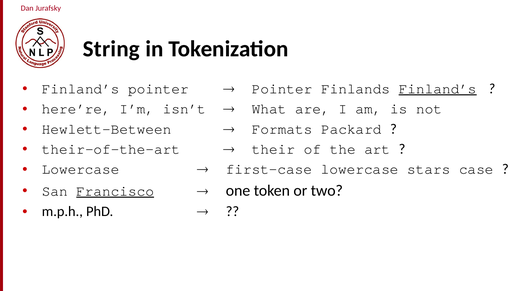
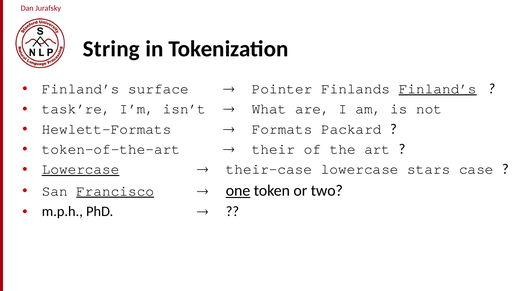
Finland’s pointer: pointer -> surface (158, 89)
here’re: here’re -> task’re (76, 109)
Hewlett-Between: Hewlett-Between -> Hewlett-Formats (107, 129)
their-of-the-art: their-of-the-art -> token-of-the-art (111, 149)
Lowercase underline: none -> present (81, 169)
first-case: first-case -> their-case (269, 169)
one underline: none -> present (238, 190)
